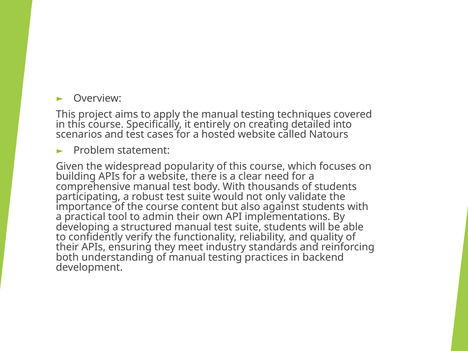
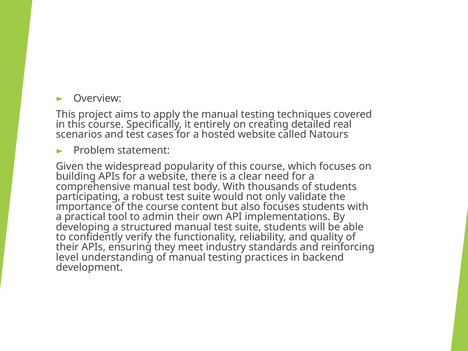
into: into -> real (342, 124)
also against: against -> focuses (281, 207)
both: both -> level (67, 257)
